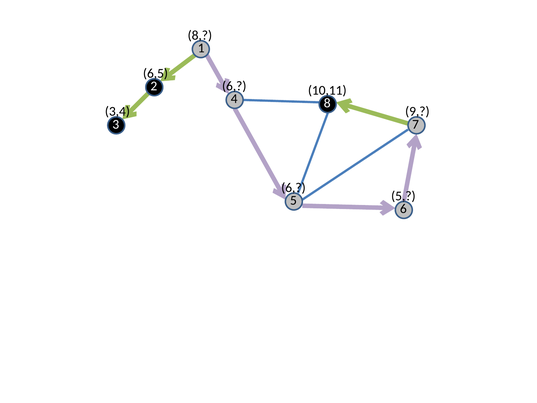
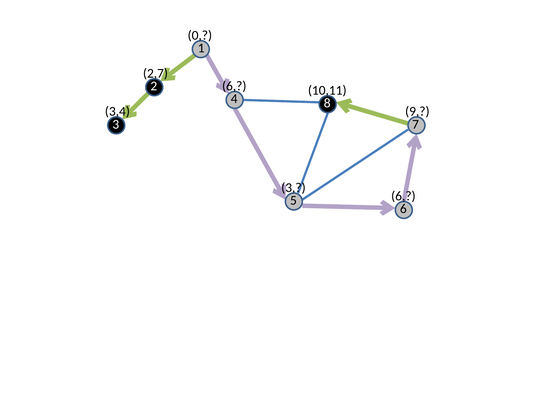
8: 8 -> 0 (200, 35)
6,5: 6,5 -> 2,7 (155, 73)
6: 6 -> 3 (293, 188)
5: 5 -> 6 (403, 196)
